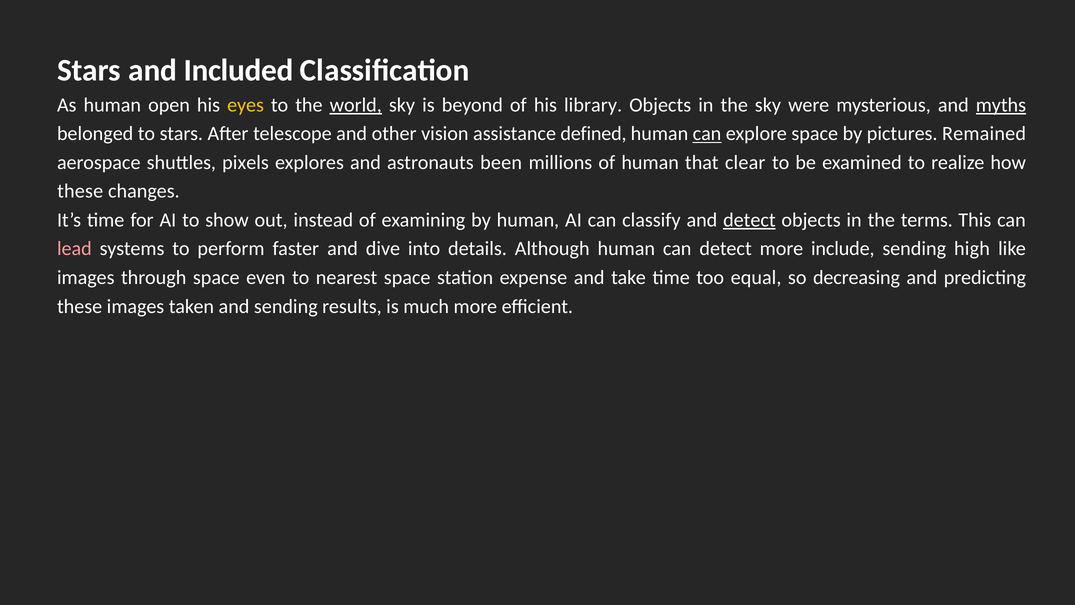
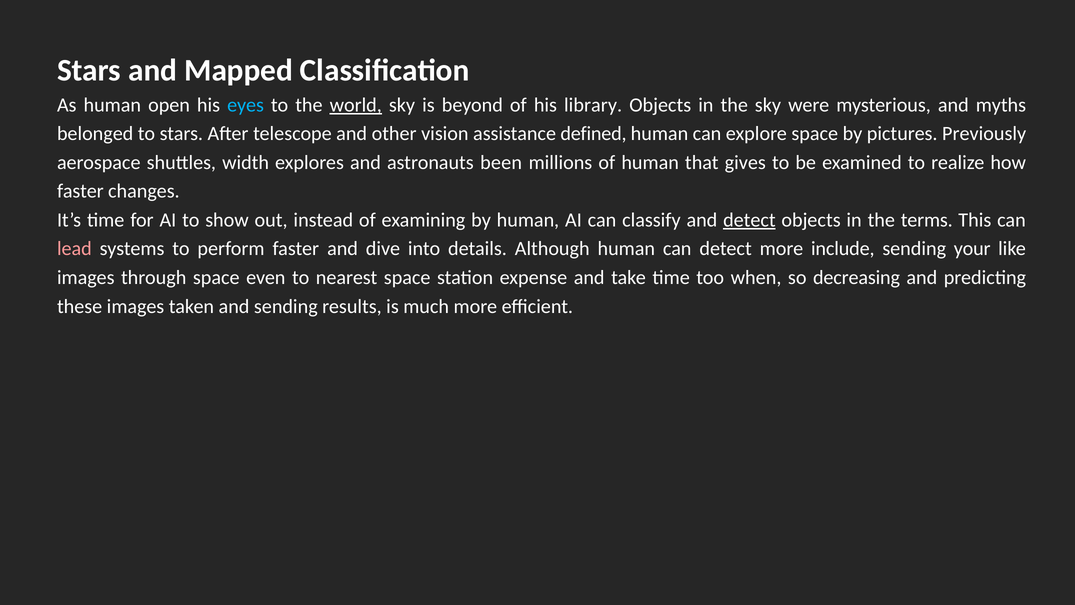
Included: Included -> Mapped (239, 70)
eyes colour: yellow -> light blue (246, 105)
myths underline: present -> none (1001, 105)
can underline: present -> none (707, 134)
Remained: Remained -> Previously (984, 134)
pixels: pixels -> width (246, 162)
clear: clear -> gives (745, 162)
these: these -> faster (80, 191)
high: high -> your (972, 249)
equal: equal -> when (756, 277)
